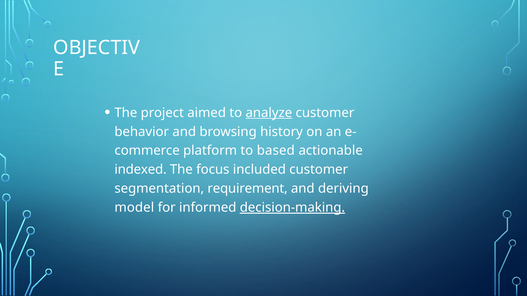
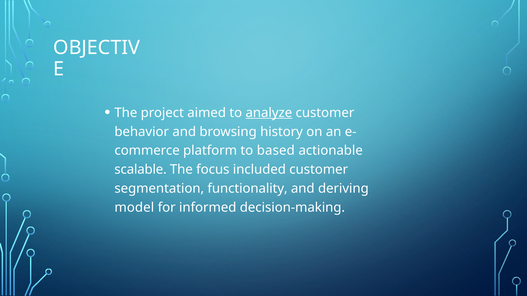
indexed: indexed -> scalable (141, 170)
requirement: requirement -> functionality (248, 189)
decision-making underline: present -> none (292, 208)
